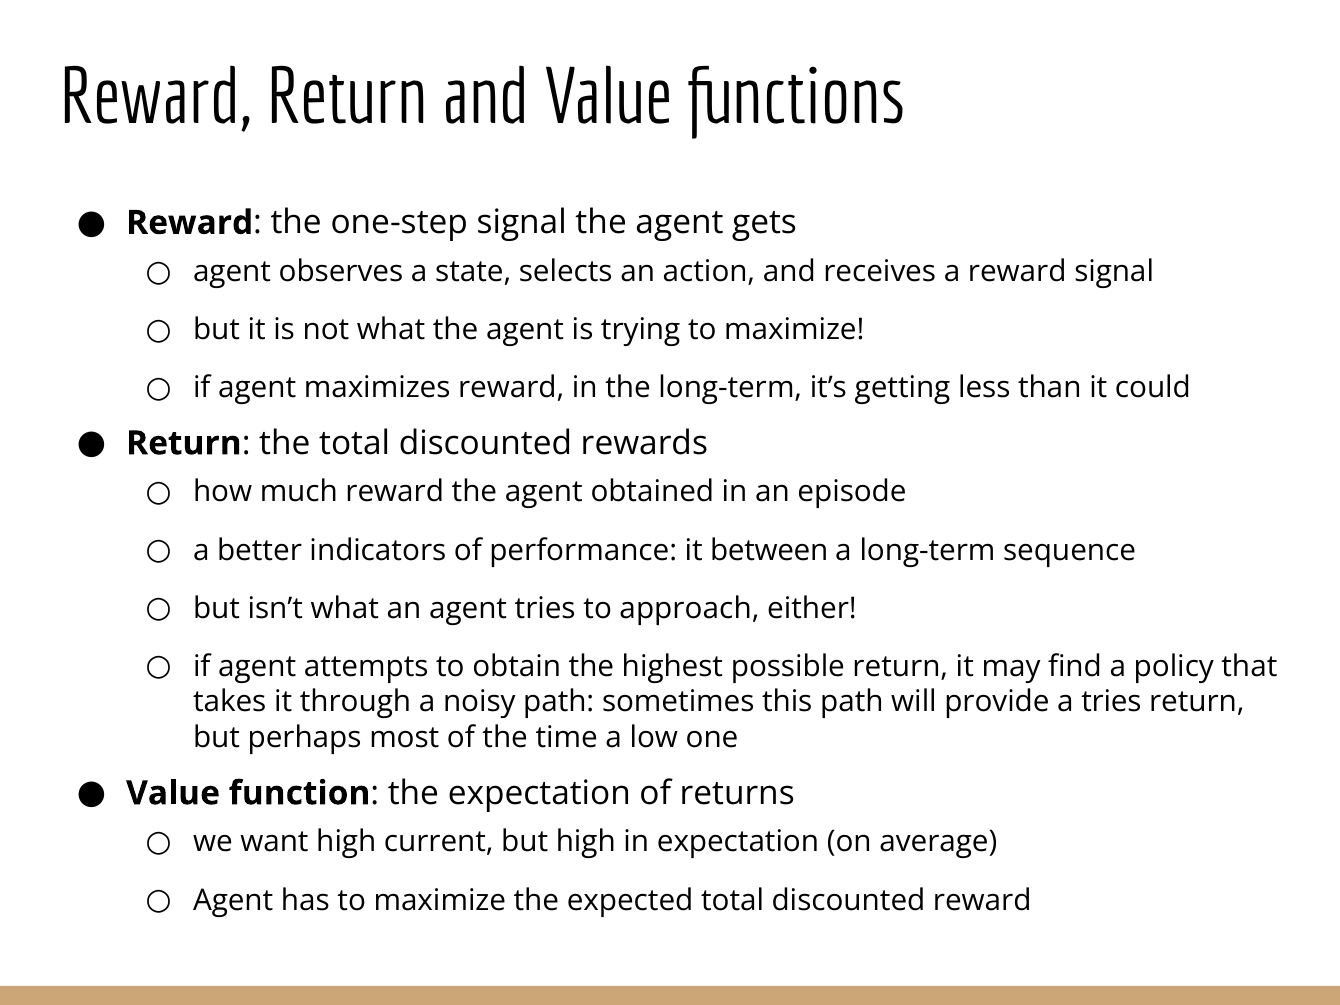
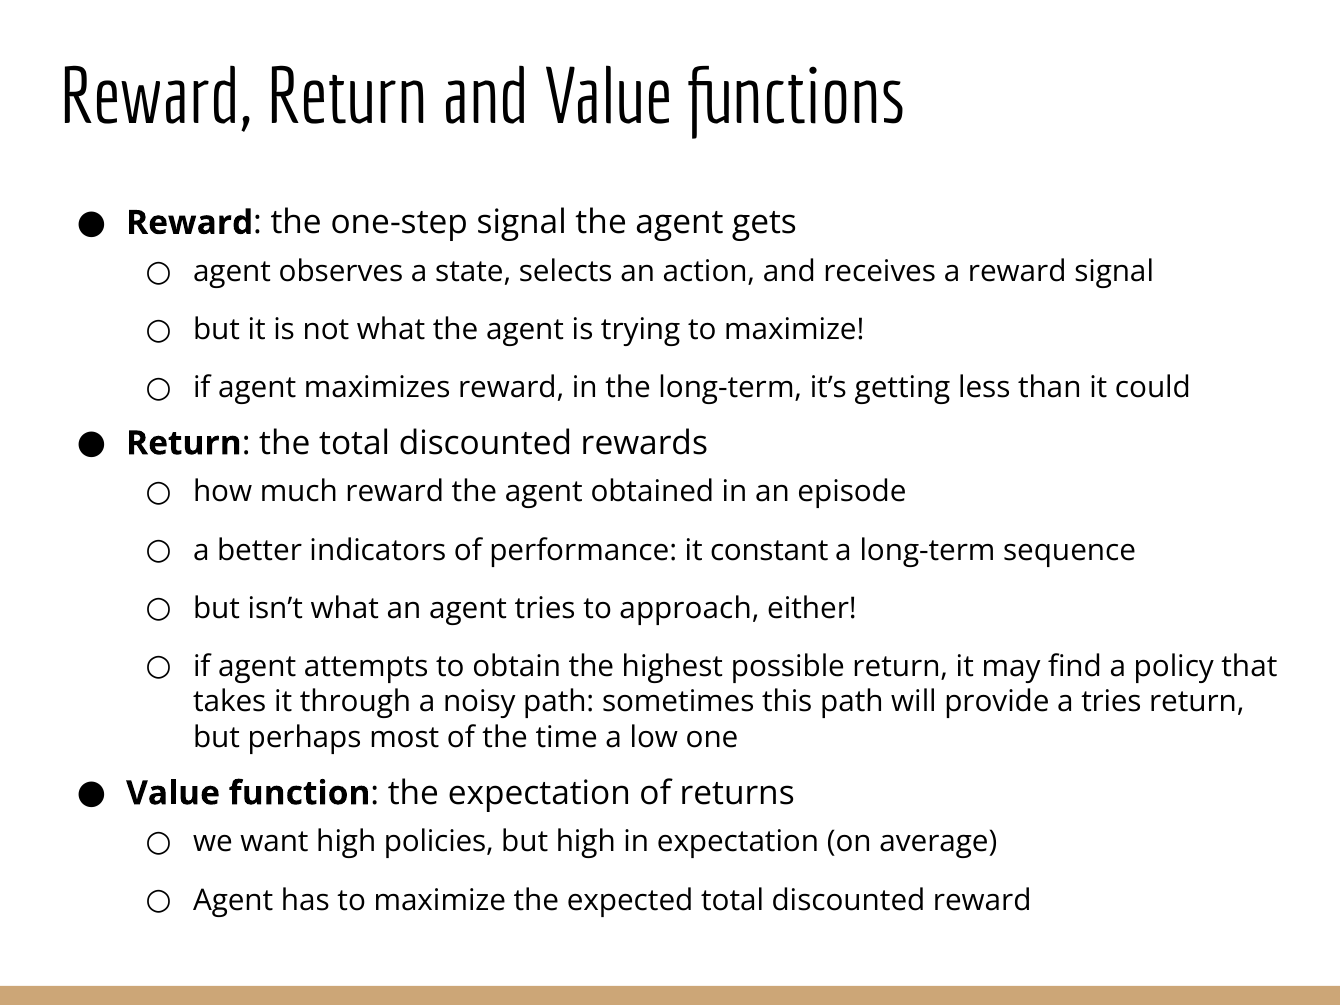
between: between -> constant (769, 550)
current: current -> policies (439, 842)
